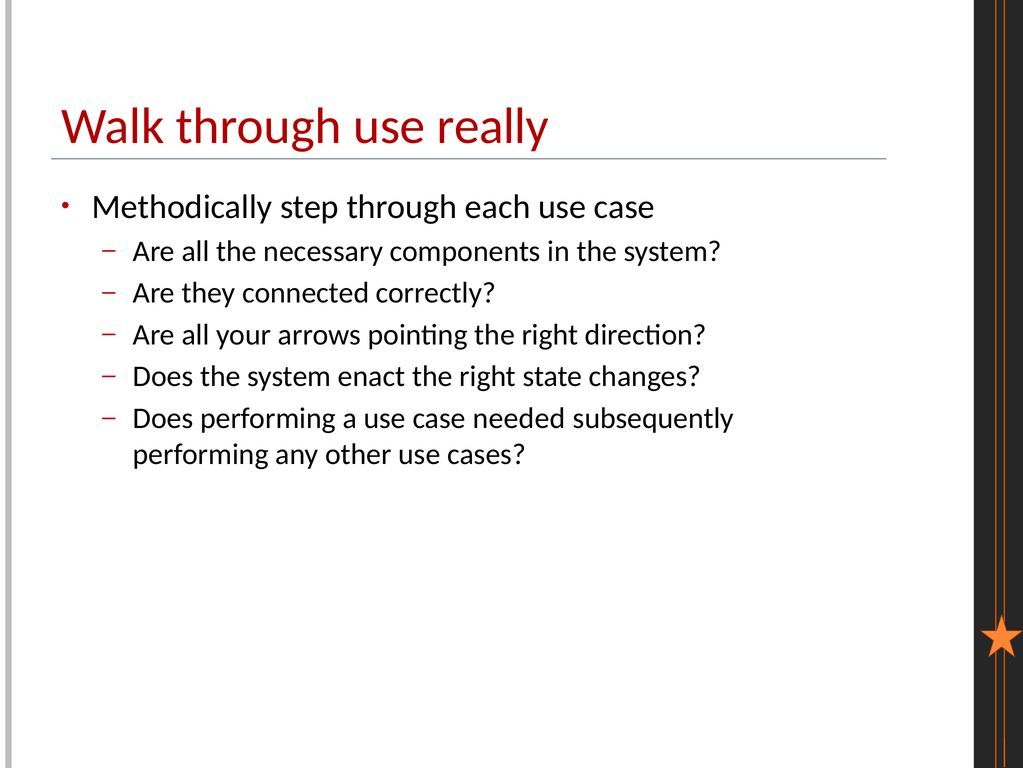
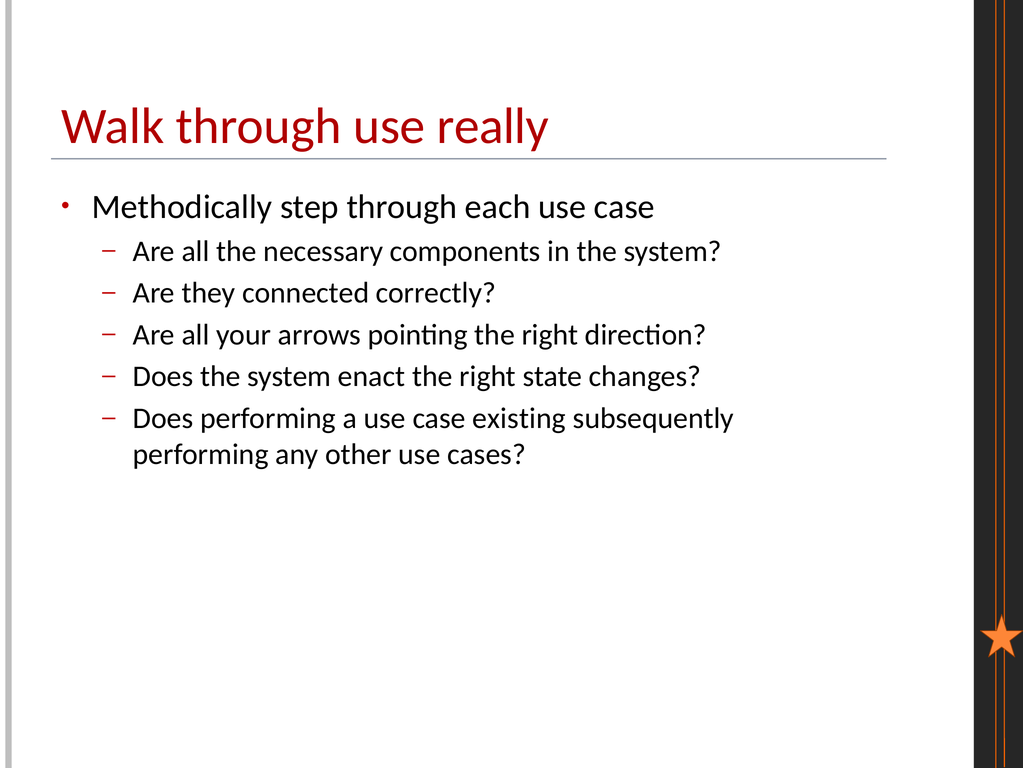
needed: needed -> existing (519, 418)
